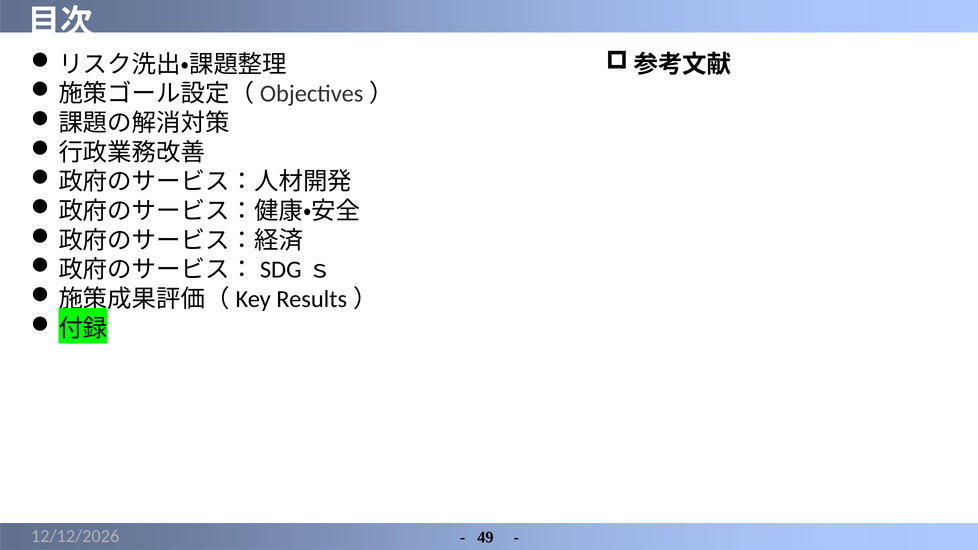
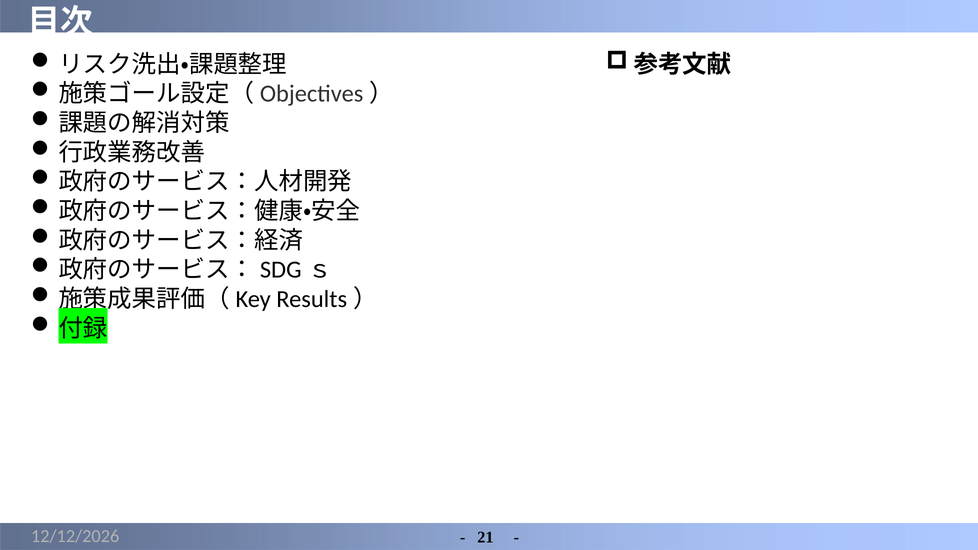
49: 49 -> 21 (485, 538)
